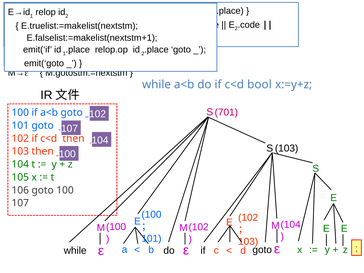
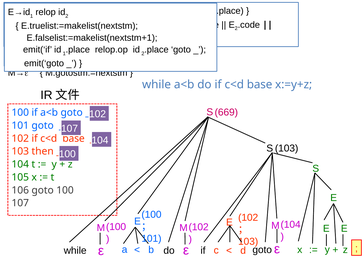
do if c<d bool: bool -> base (260, 85)
701: 701 -> 669 (226, 112)
102 if c<d then: then -> base (74, 138)
